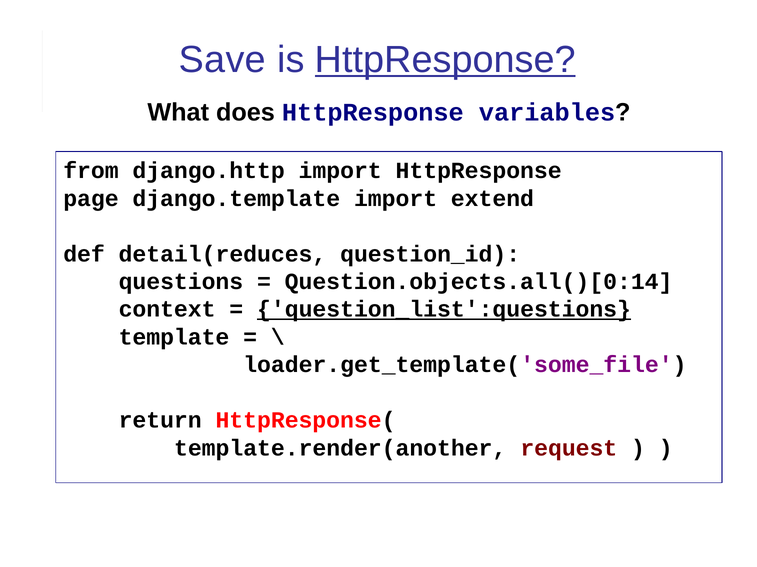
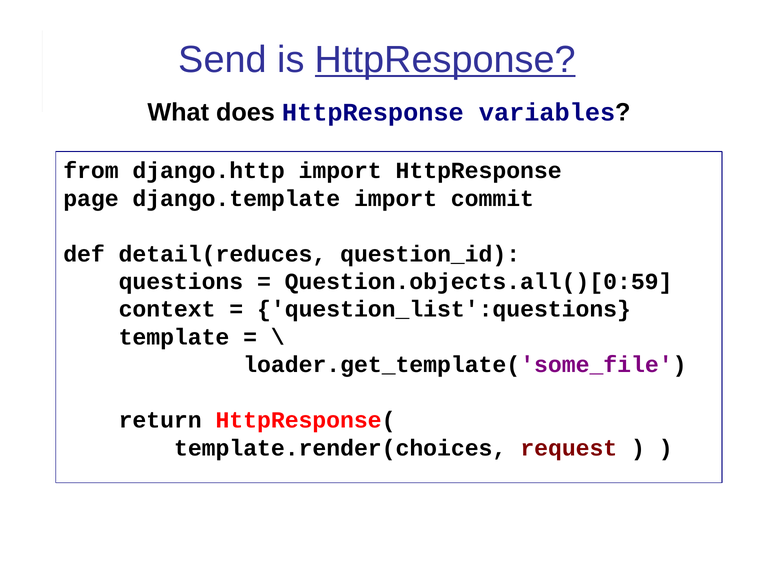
Save: Save -> Send (223, 60)
extend: extend -> commit (492, 199)
Question.objects.all()[0:14: Question.objects.all()[0:14 -> Question.objects.all()[0:59 (479, 282)
question_list':questions underline: present -> none (444, 310)
template.render(another: template.render(another -> template.render(choices (340, 448)
